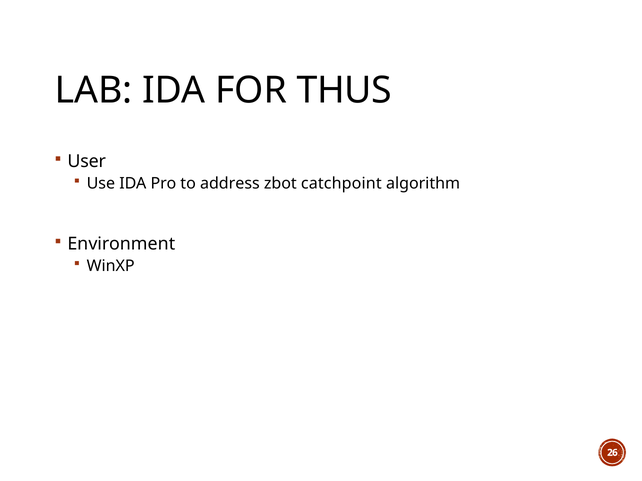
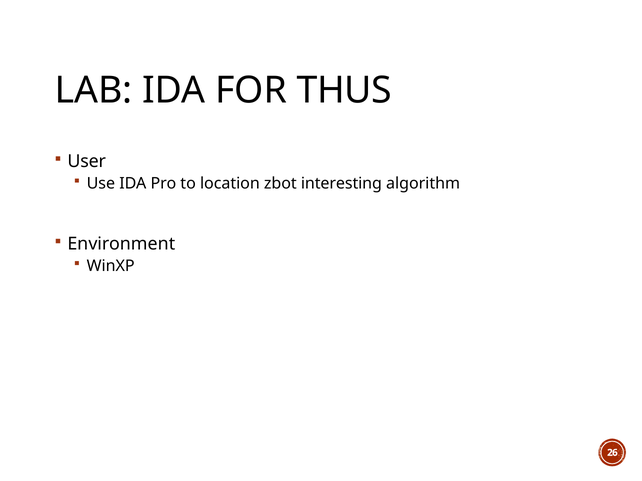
address: address -> location (230, 184)
catchpoint: catchpoint -> interesting (341, 184)
